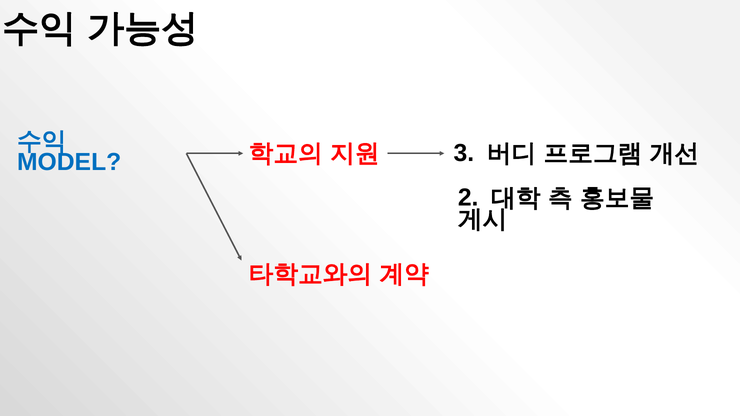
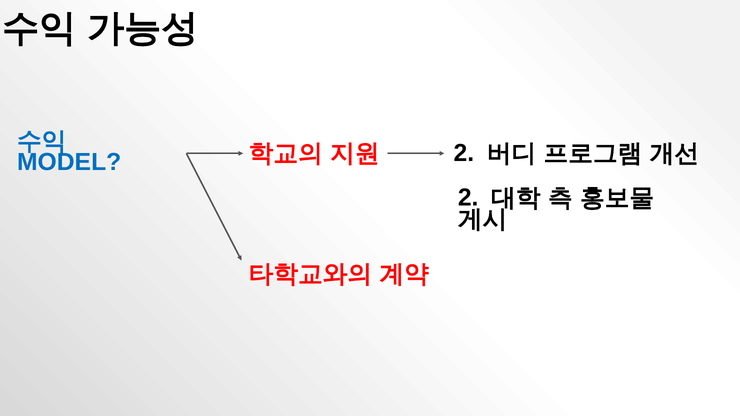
3: 3 -> 2 (464, 153)
